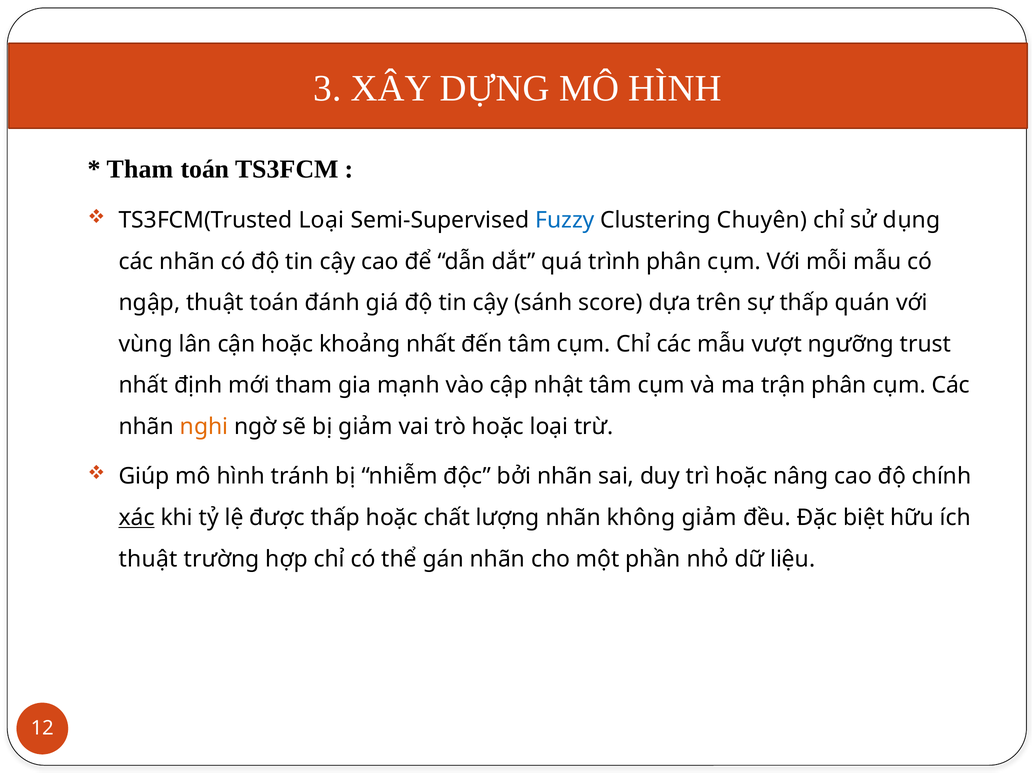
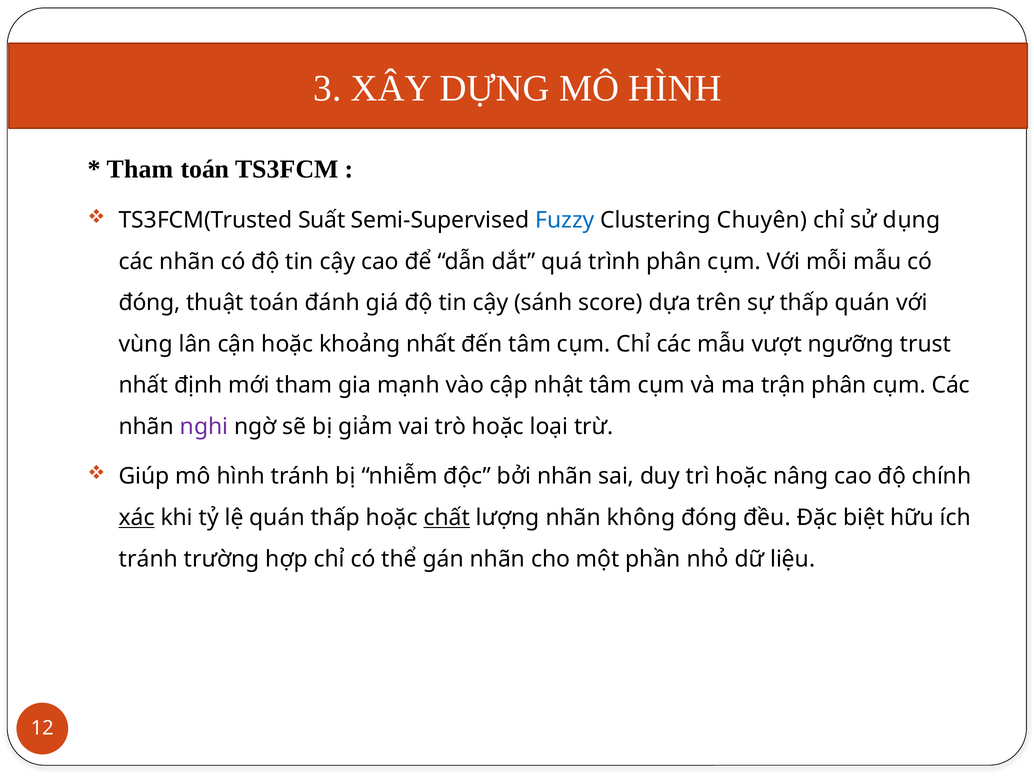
TS3FCM(Trusted Loại: Loại -> Suất (322, 220)
ngập: ngập -> đóng (150, 303)
nghi colour: orange -> purple (204, 426)
lệ được: được -> quán (277, 517)
chất underline: none -> present (447, 517)
không giảm: giảm -> đóng (709, 517)
thuật: thuật -> tránh (148, 559)
